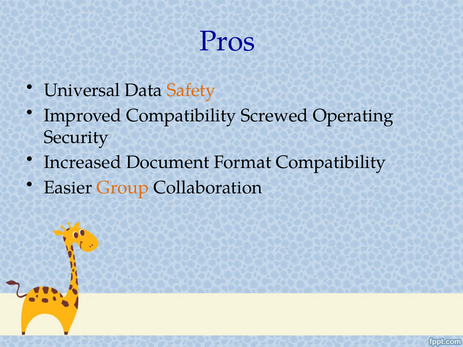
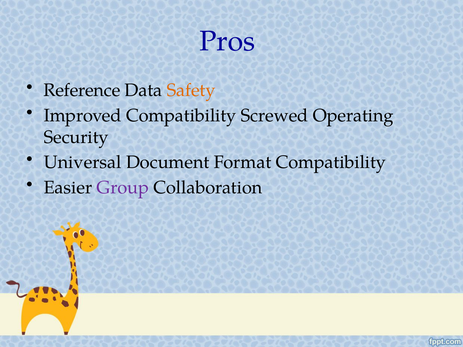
Universal: Universal -> Reference (82, 90)
Increased: Increased -> Universal (83, 162)
Group colour: orange -> purple (123, 188)
